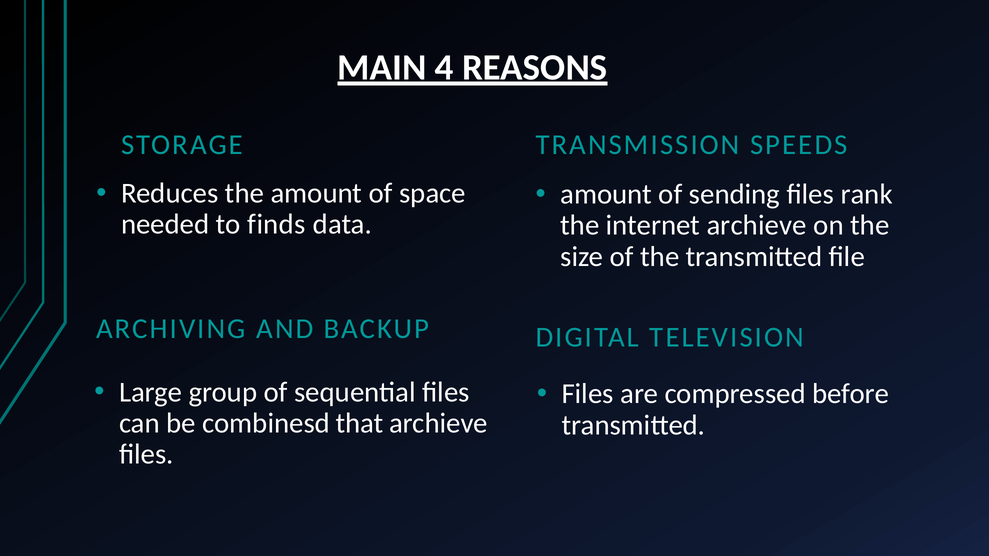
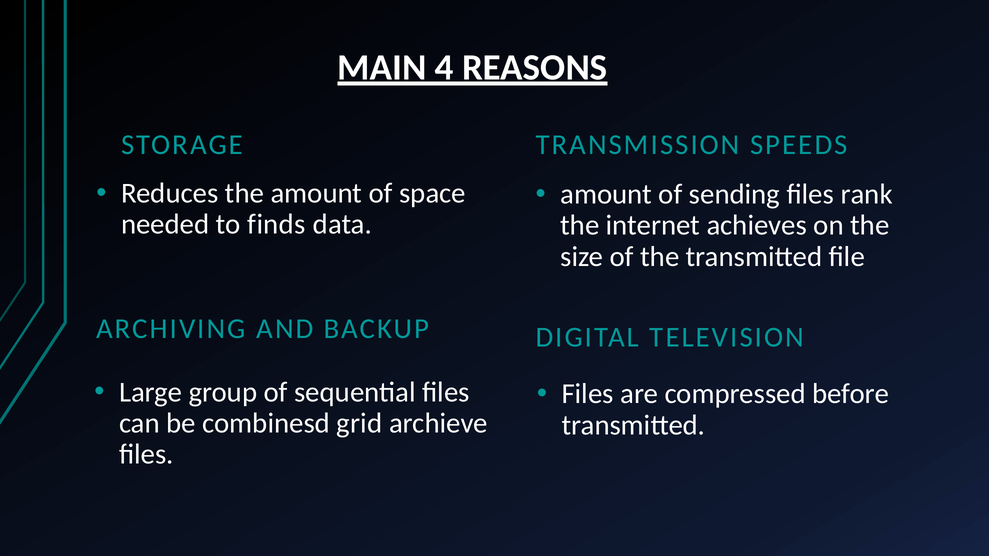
internet archieve: archieve -> achieves (757, 226)
that: that -> grid (359, 424)
